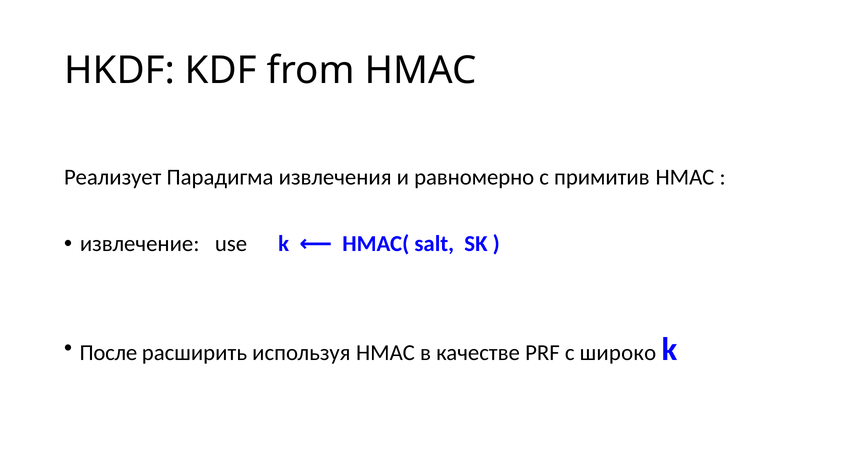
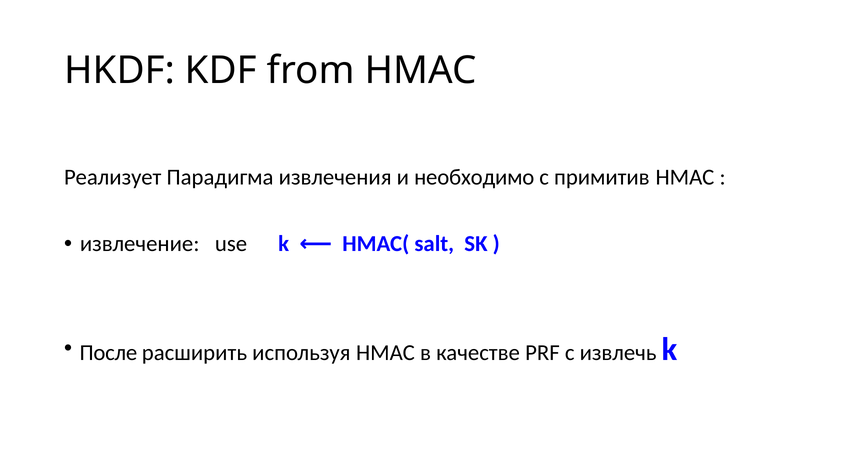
равномерно: равномерно -> необходимо (474, 177)
широко: широко -> извлечь (618, 353)
